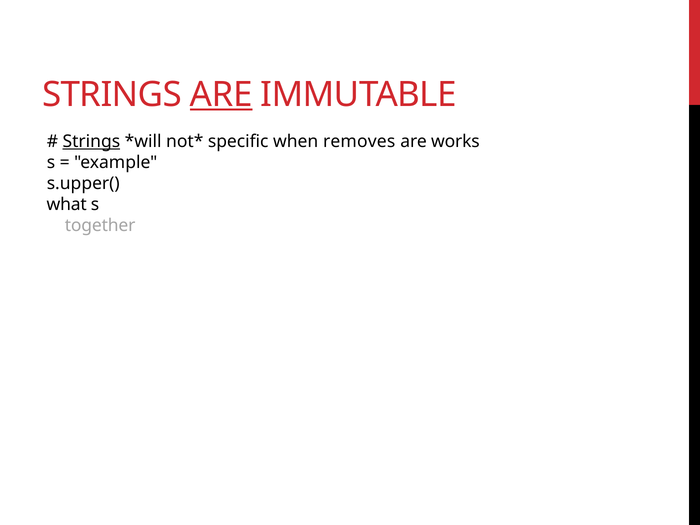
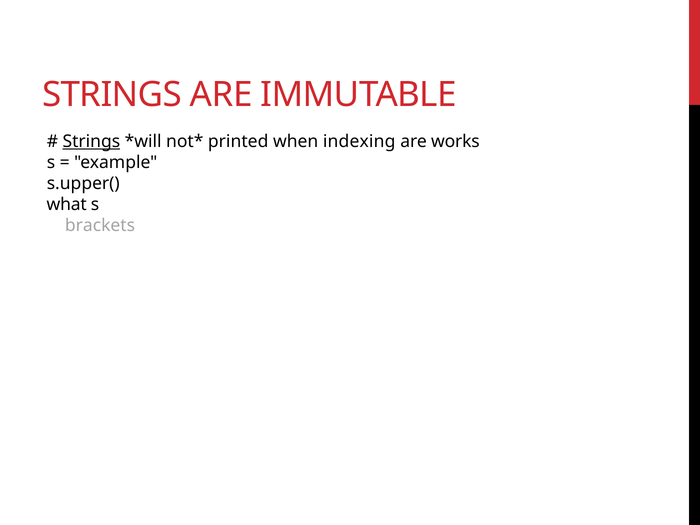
ARE underline: present -> none (221, 95)
specific: specific -> printed (238, 142)
removes: removes -> indexing (359, 142)
together: together -> brackets (100, 226)
